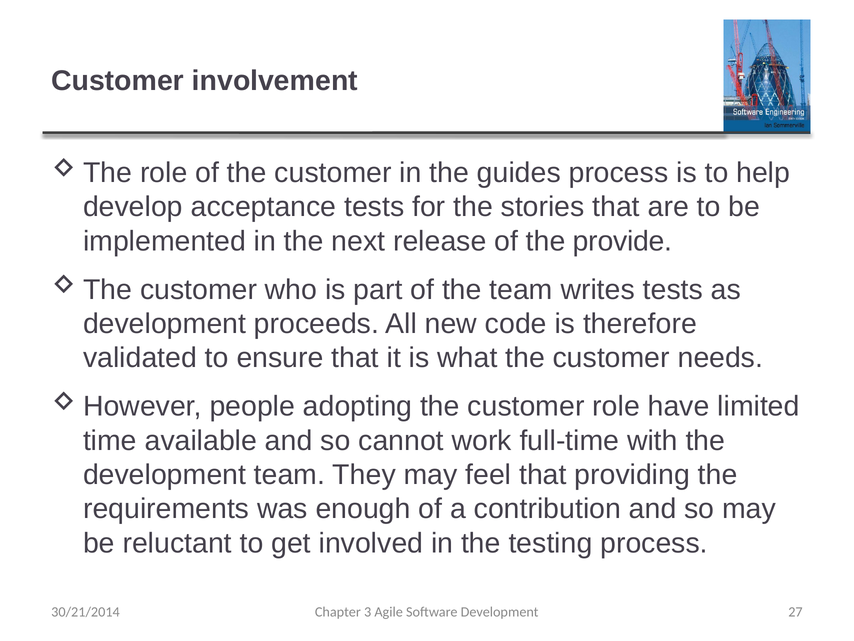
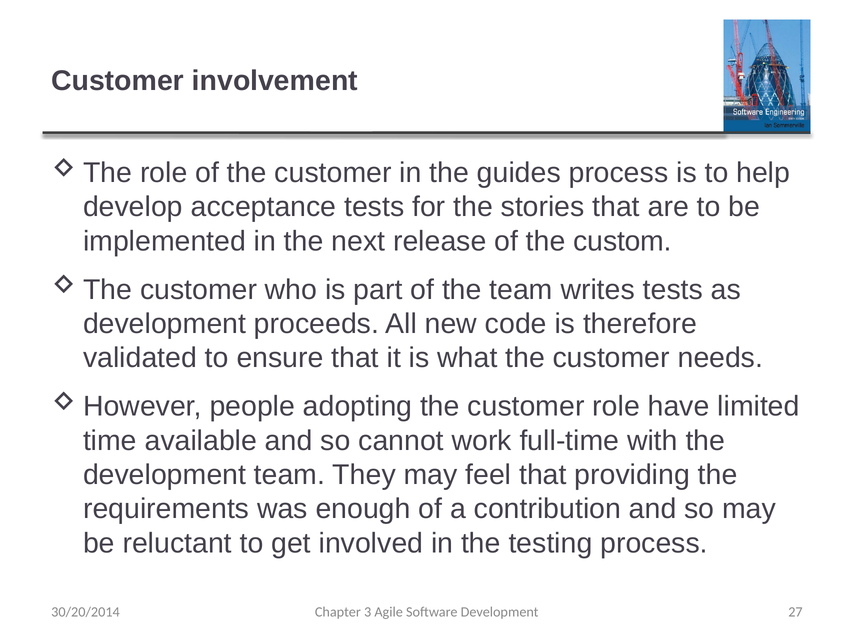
provide: provide -> custom (623, 241)
30/21/2014: 30/21/2014 -> 30/20/2014 (86, 612)
